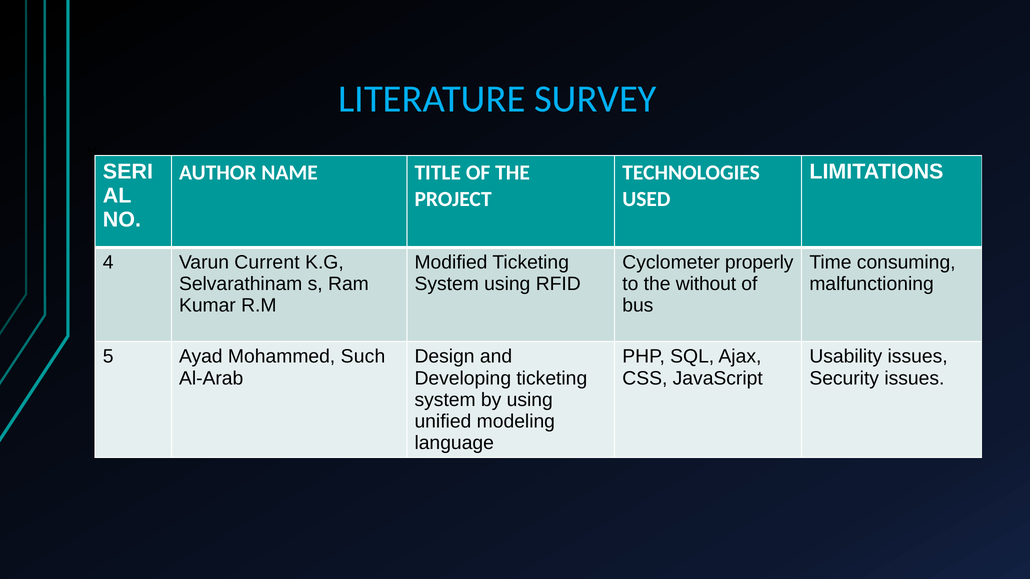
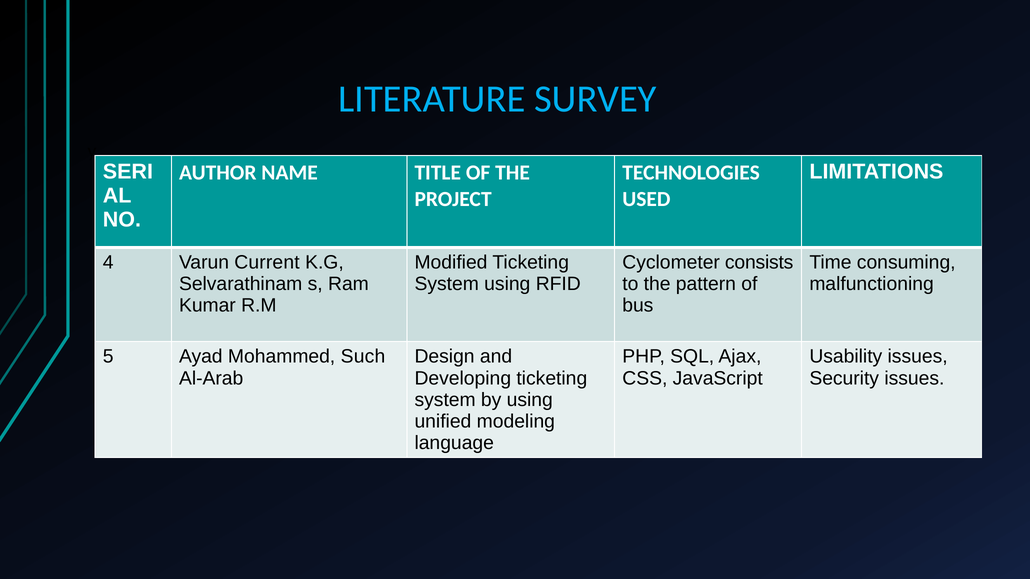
properly: properly -> consists (759, 263)
without: without -> pattern (706, 284)
